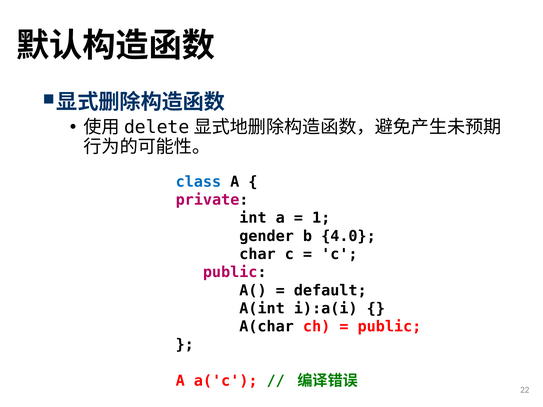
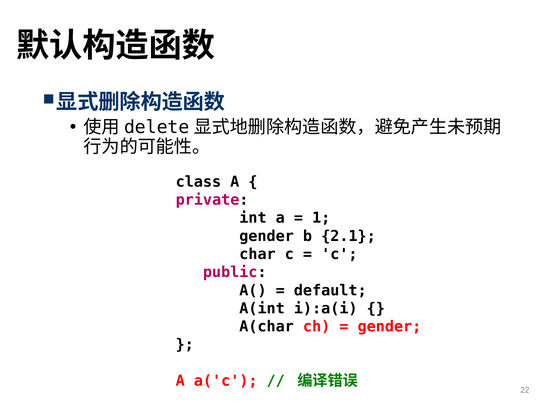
class colour: blue -> black (198, 182)
4.0: 4.0 -> 2.1 (348, 236)
public: public -> gender (389, 327)
